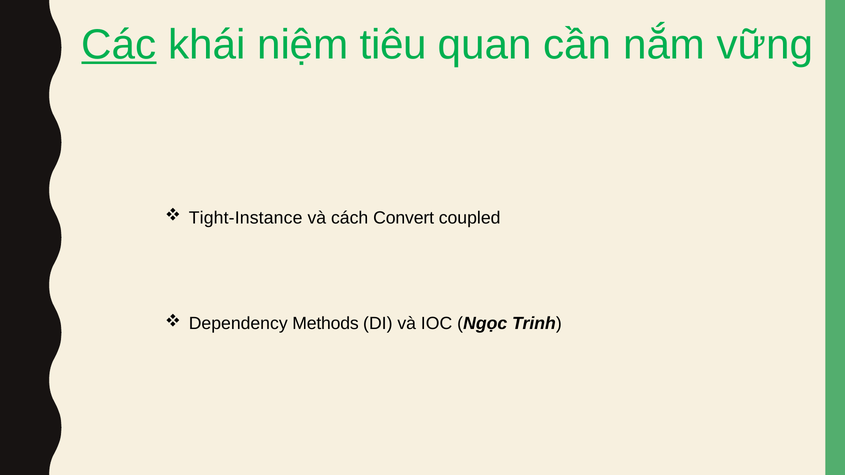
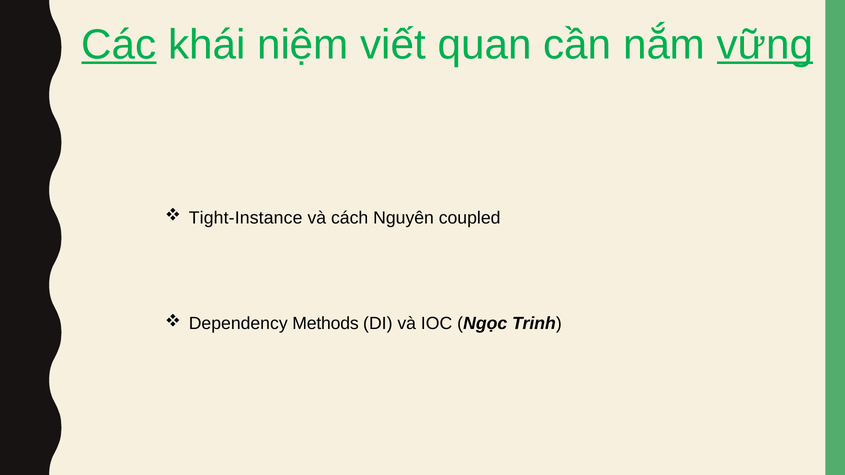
tiêu: tiêu -> viết (393, 45)
vững underline: none -> present (765, 45)
Convert: Convert -> Nguyên (404, 218)
